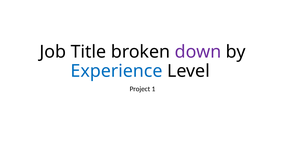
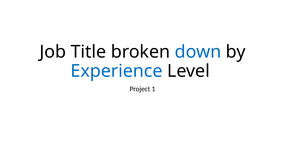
down colour: purple -> blue (198, 52)
